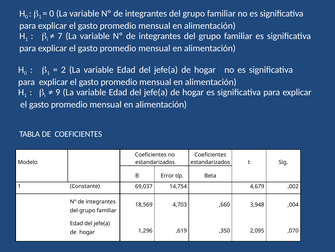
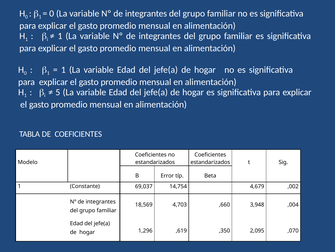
7: 7 -> 1 (60, 36)
2: 2 -> 1 (63, 70)
9: 9 -> 5 (58, 92)
